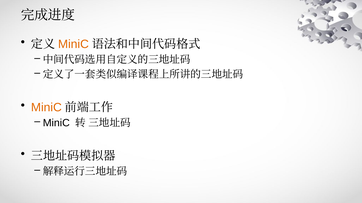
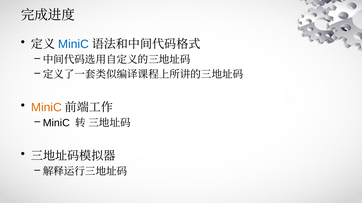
MiniC colour: orange -> blue (73, 44)
